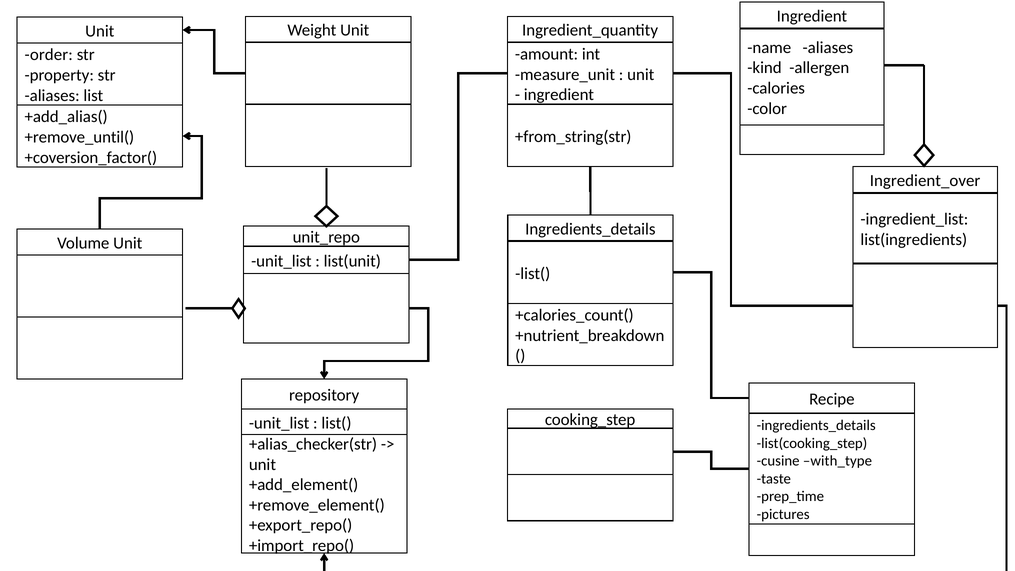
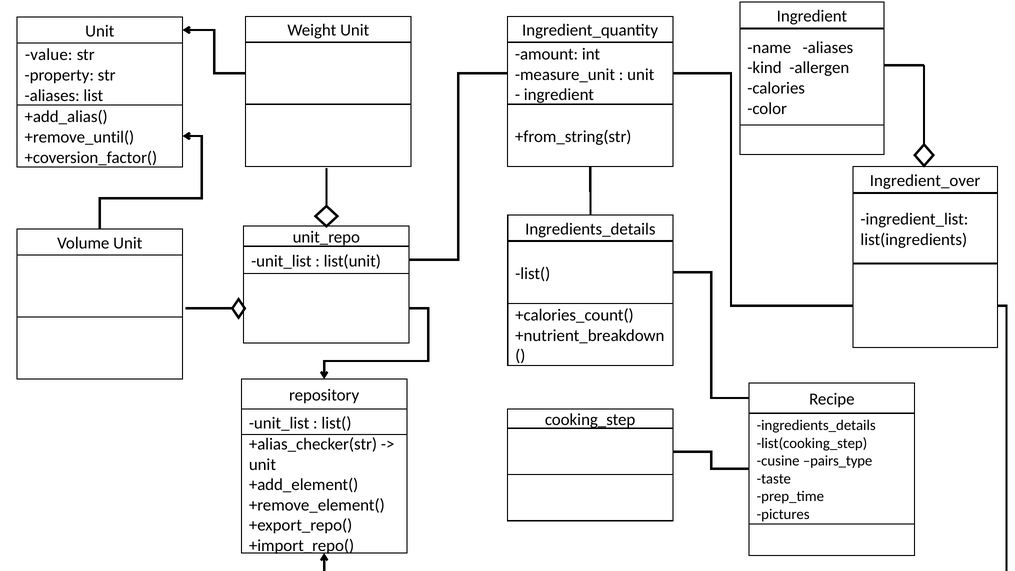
order: order -> value (49, 55)
with_type: with_type -> pairs_type (838, 461)
